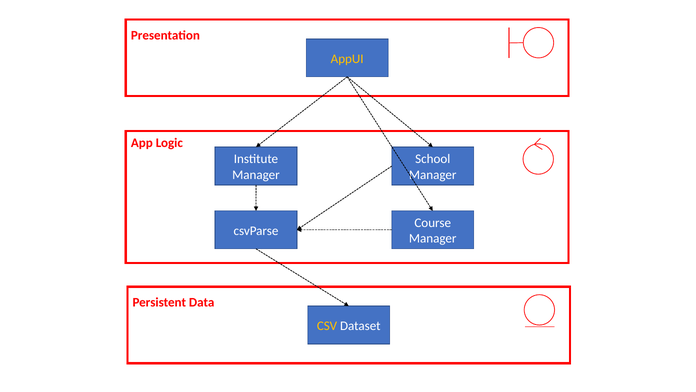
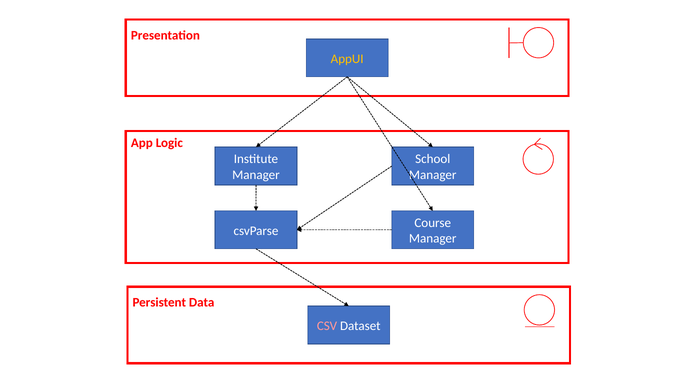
CSV colour: yellow -> pink (327, 326)
